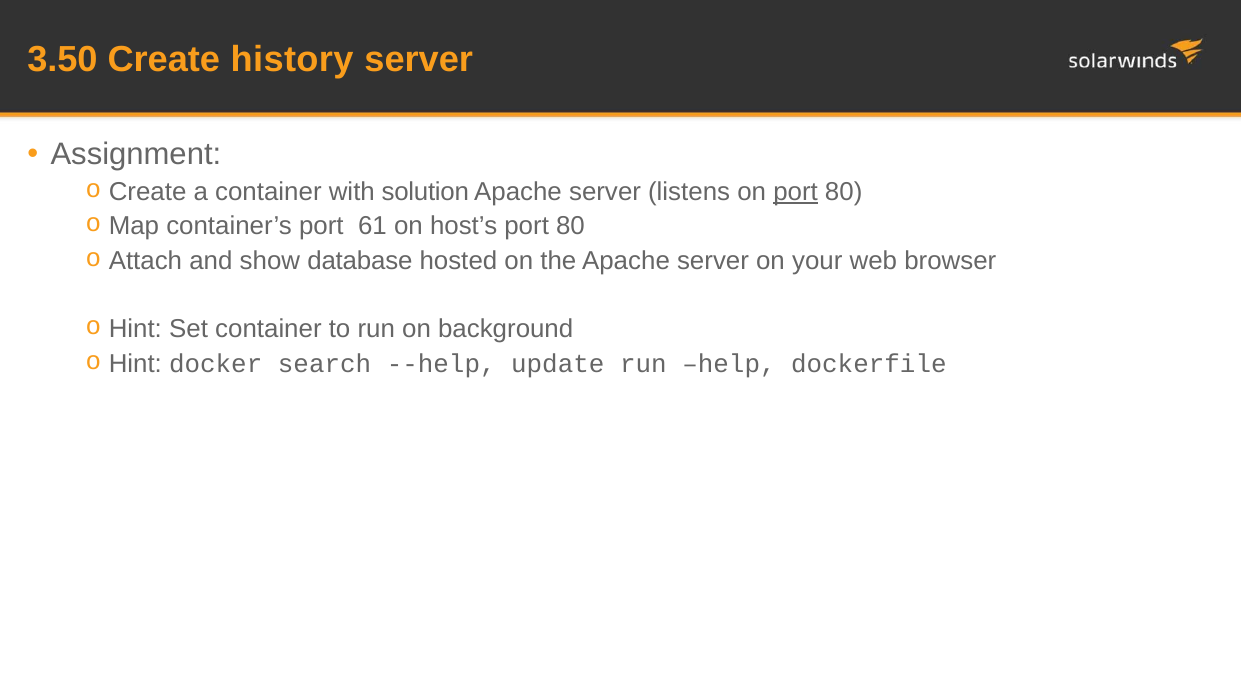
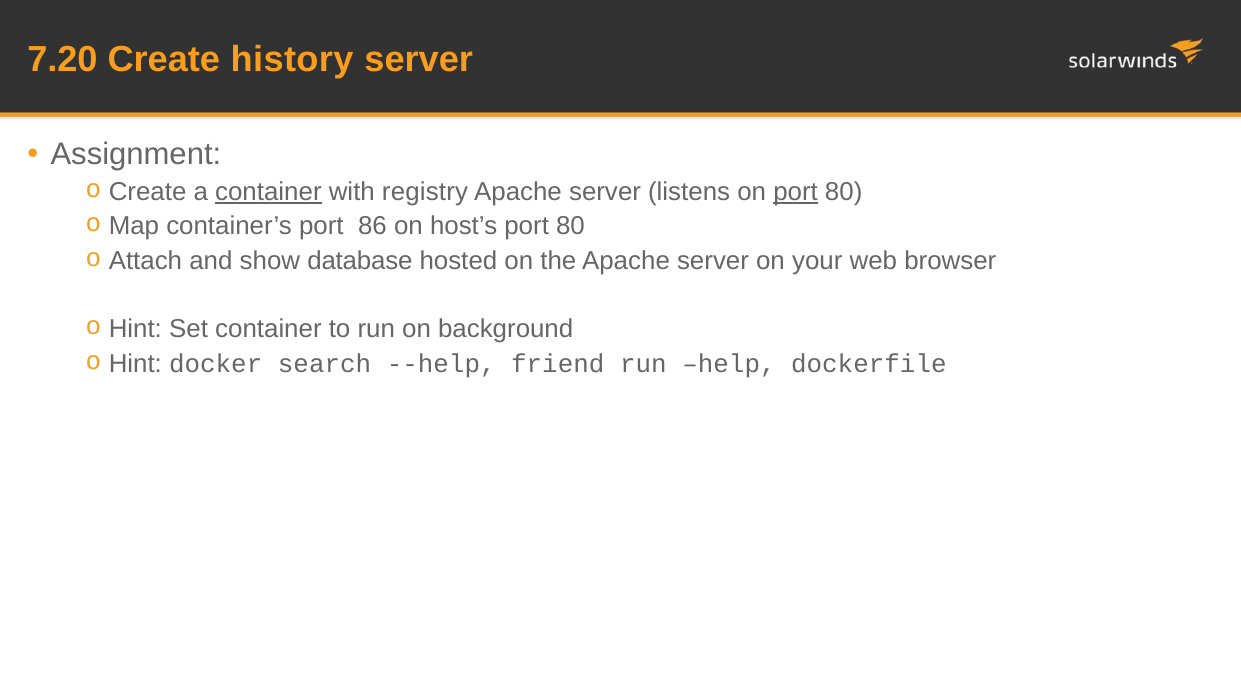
3.50: 3.50 -> 7.20 (62, 60)
container underline: none -> present (268, 192)
solution: solution -> registry (425, 192)
61: 61 -> 86 (372, 226)
update: update -> friend (558, 364)
